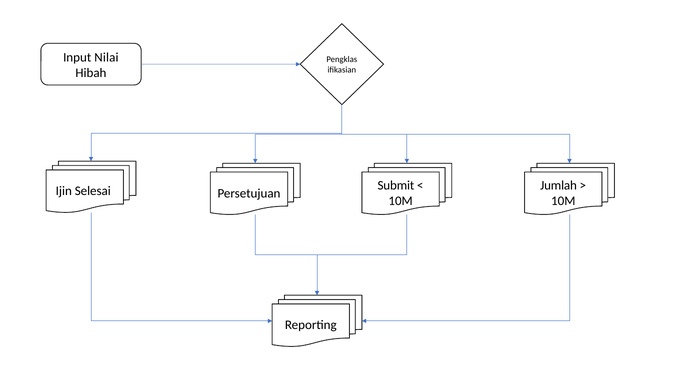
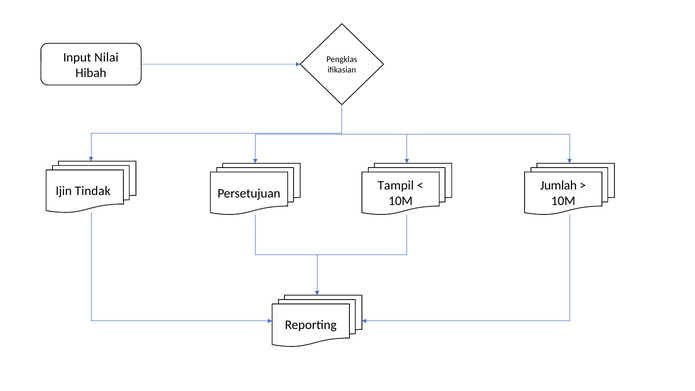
Submit: Submit -> Tampil (396, 185)
Selesai: Selesai -> Tindak (93, 191)
